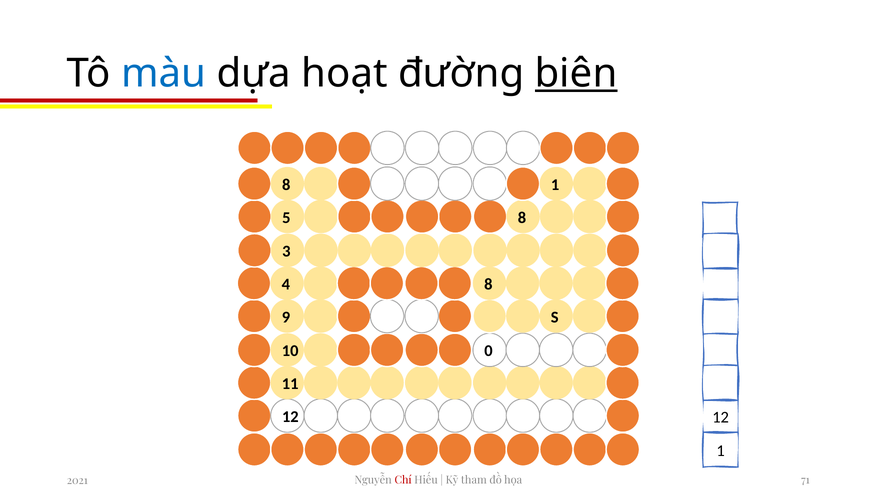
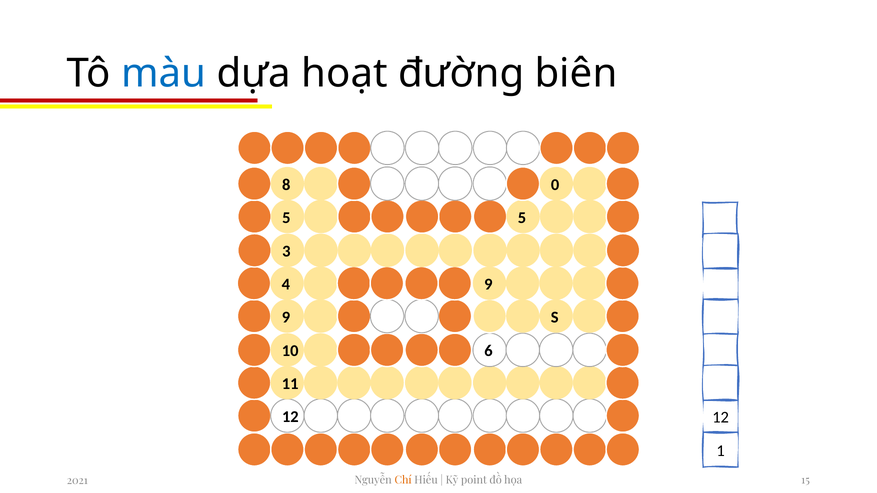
biên underline: present -> none (576, 74)
8 1: 1 -> 0 (555, 185)
5 8: 8 -> 5 (522, 218)
4 8: 8 -> 9 (488, 284)
0: 0 -> 6 (488, 351)
Chí colour: red -> orange (403, 480)
tham: tham -> point (474, 480)
71: 71 -> 15 (805, 480)
